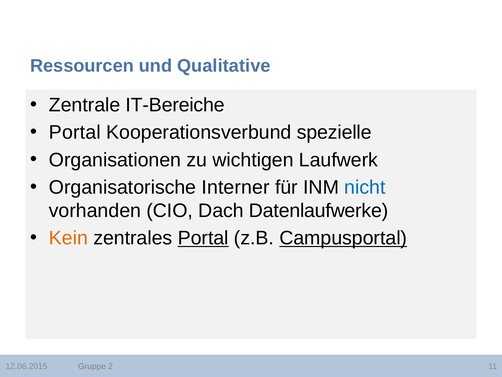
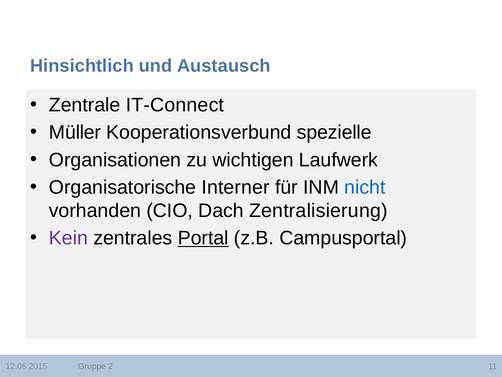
Ressourcen: Ressourcen -> Hinsichtlich (82, 66)
Qualitative: Qualitative -> Austausch (224, 66)
IT-Bereiche: IT-Bereiche -> IT-Connect (175, 105)
Portal: Portal -> Müller (75, 132)
Datenlaufwerke: Datenlaufwerke -> Zentralisierung (318, 211)
Kein colour: orange -> purple (68, 238)
Campusportal underline: present -> none (343, 238)
